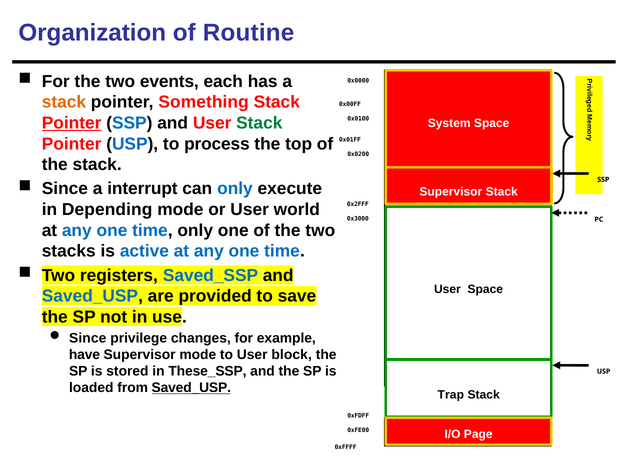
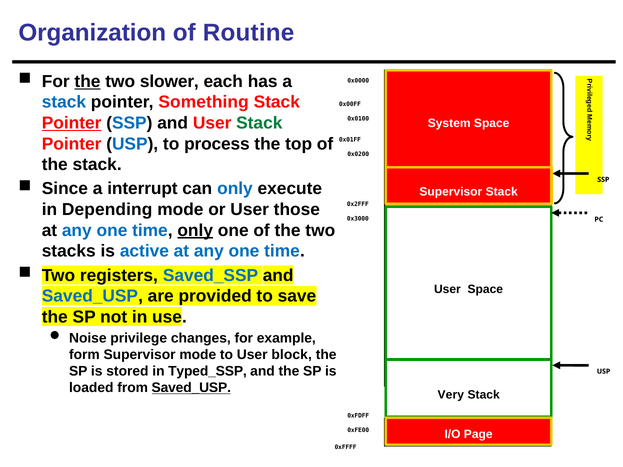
the underline: none -> present (87, 82)
events: events -> slower (169, 82)
stack colour: orange -> blue (64, 102)
world: world -> those (297, 210)
only underline: none -> present (195, 230)
Since: Since -> Noise (88, 338)
have: have -> form (84, 355)
These_SSP: These_SSP -> Typed_SSP (207, 371)
Trap: Trap -> Very (451, 395)
